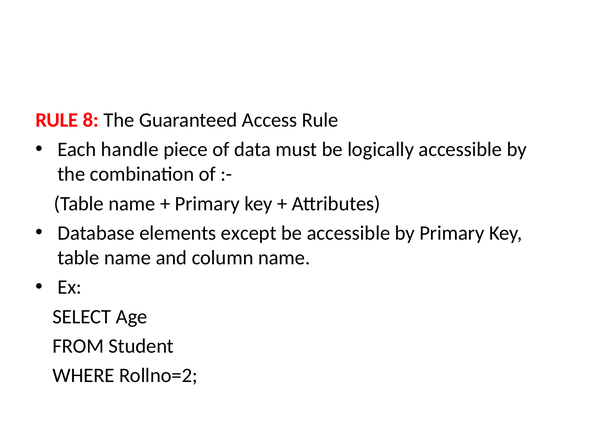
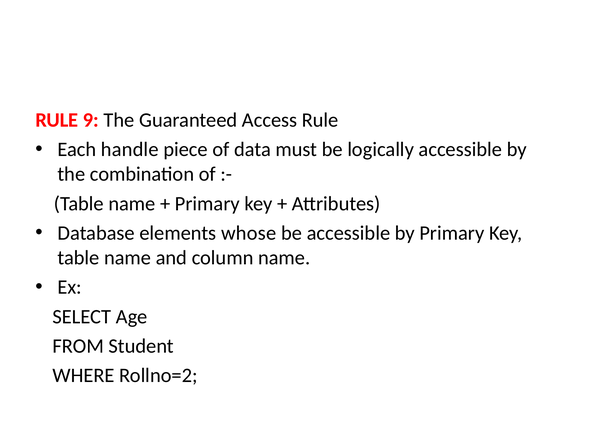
8: 8 -> 9 (91, 120)
except: except -> whose (249, 233)
